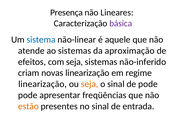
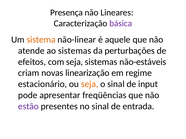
sistema colour: blue -> orange (41, 40)
aproximação: aproximação -> perturbações (130, 51)
não-inferido: não-inferido -> não-estáveis (143, 62)
linearização: linearização -> estacionário (43, 84)
de pode: pode -> input (148, 84)
estão colour: orange -> purple (28, 107)
